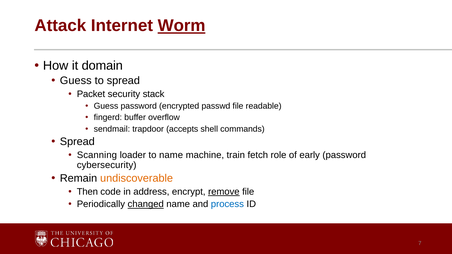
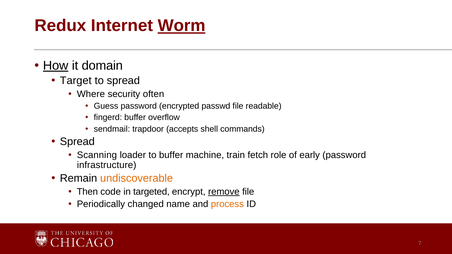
Attack: Attack -> Redux (60, 26)
How underline: none -> present (56, 66)
Guess: Guess -> Target (76, 81)
Packet: Packet -> Where (91, 94)
stack: stack -> often (154, 94)
to name: name -> buffer (171, 155)
cybersecurity: cybersecurity -> infrastructure (107, 165)
address: address -> targeted (151, 192)
changed underline: present -> none (146, 204)
process colour: blue -> orange (227, 204)
